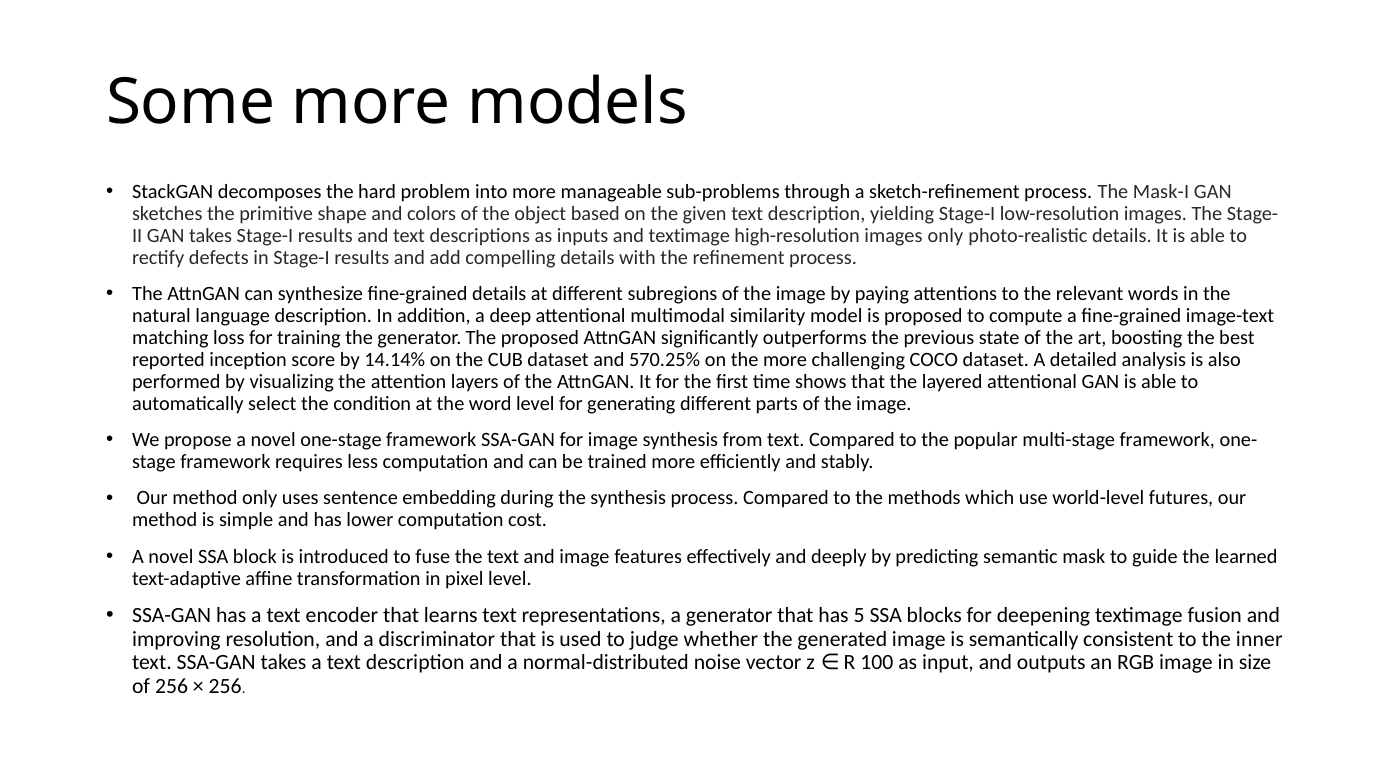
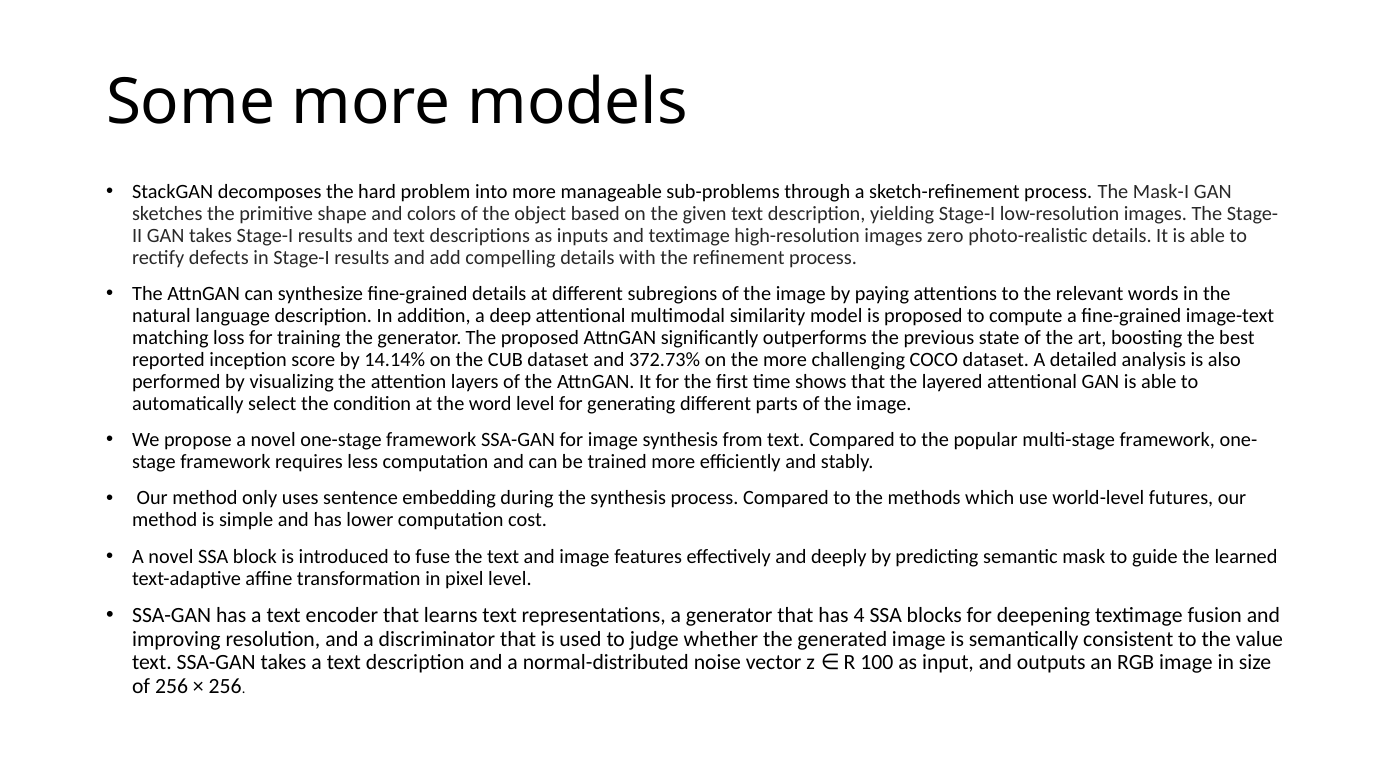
images only: only -> zero (945, 236)
570.25%: 570.25% -> 372.73% (665, 360)
5: 5 -> 4 (859, 616)
inner: inner -> value (1259, 639)
